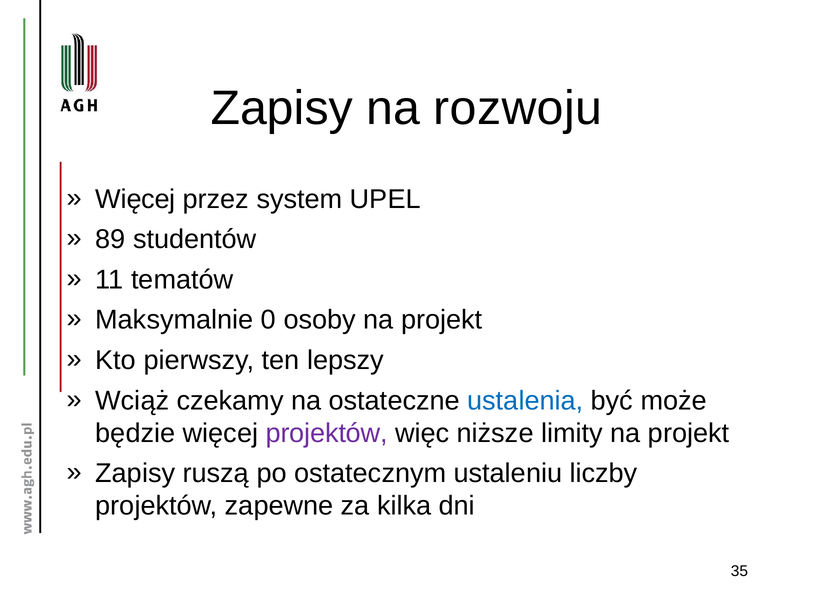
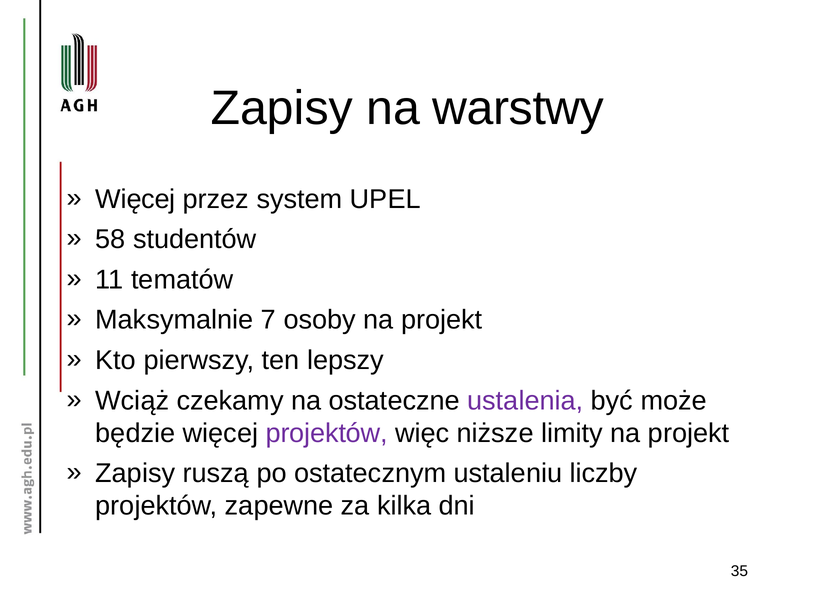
rozwoju: rozwoju -> warstwy (518, 108)
89: 89 -> 58 (110, 239)
0: 0 -> 7 (268, 320)
ustalenia colour: blue -> purple (525, 400)
